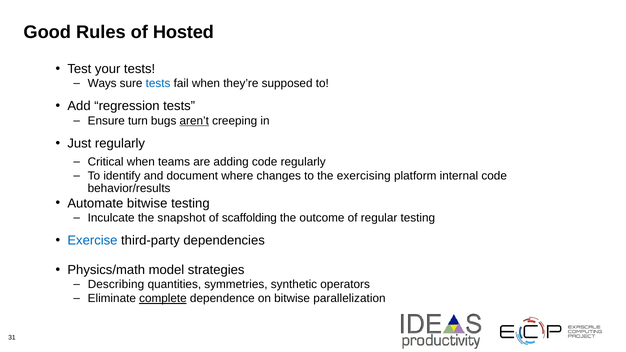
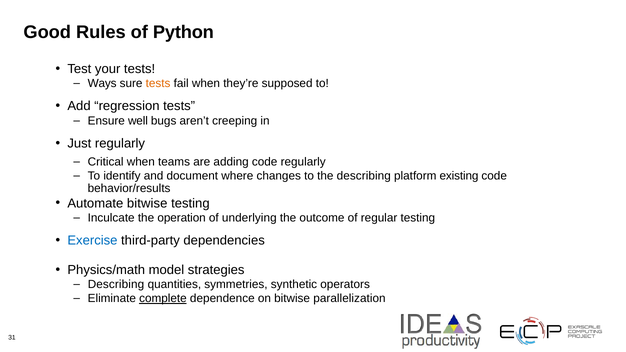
Hosted: Hosted -> Python (183, 32)
tests colour: blue -> orange (158, 84)
turn: turn -> well (138, 121)
aren’t underline: present -> none (194, 121)
the exercising: exercising -> describing (364, 176)
internal: internal -> existing (459, 176)
snapshot: snapshot -> operation (182, 218)
scaffolding: scaffolding -> underlying (249, 218)
